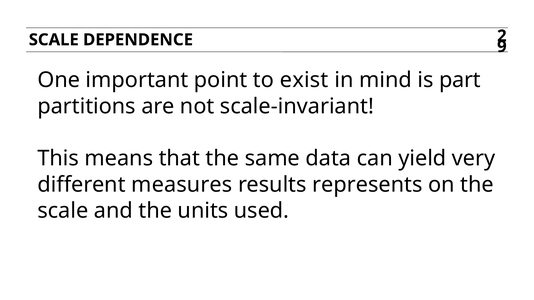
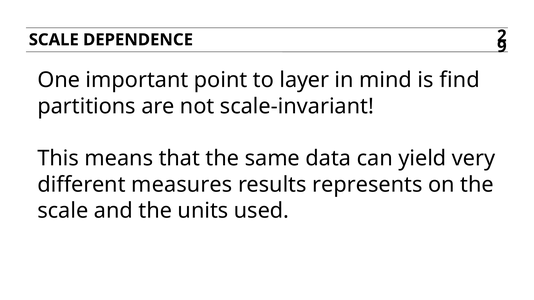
exist: exist -> layer (304, 80)
part: part -> find (460, 80)
